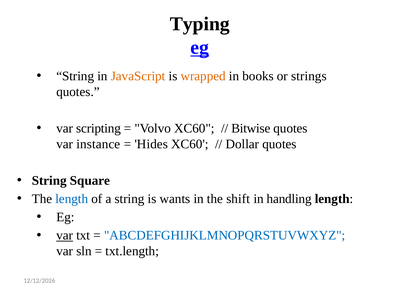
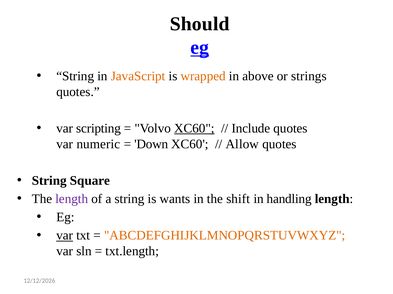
Typing: Typing -> Should (200, 24)
books: books -> above (258, 76)
XC60 underline: none -> present (194, 129)
Bitwise: Bitwise -> Include (251, 129)
instance: instance -> numeric (98, 144)
Hides: Hides -> Down (151, 144)
Dollar: Dollar -> Allow (242, 144)
length colour: blue -> purple (72, 199)
ABCDEFGHIJKLMNOPQRSTUVWXYZ colour: blue -> orange (225, 236)
